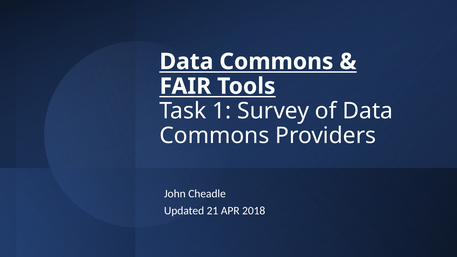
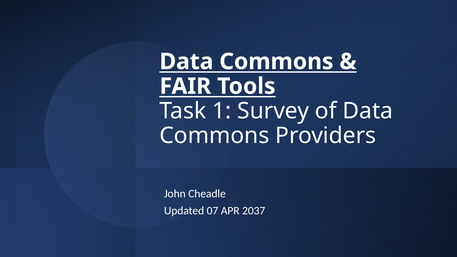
21: 21 -> 07 (212, 211)
2018: 2018 -> 2037 (254, 211)
